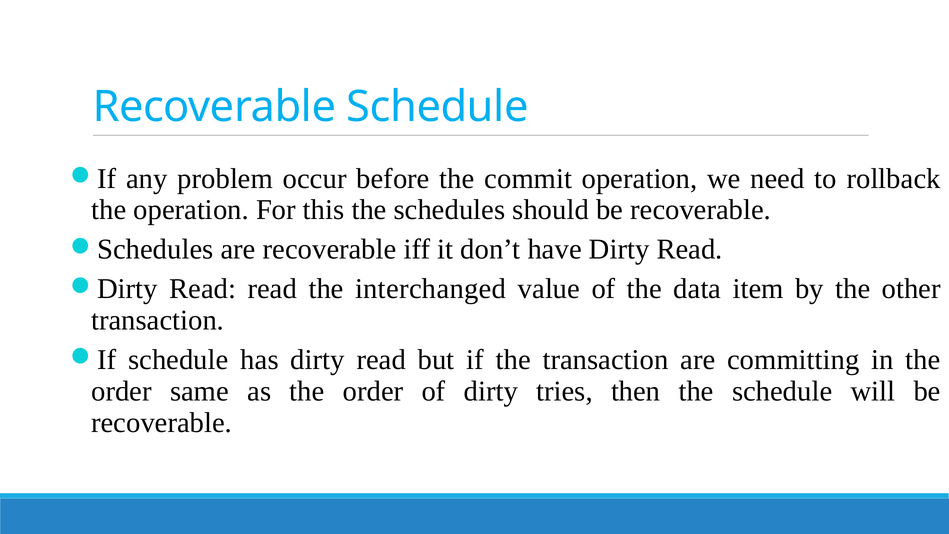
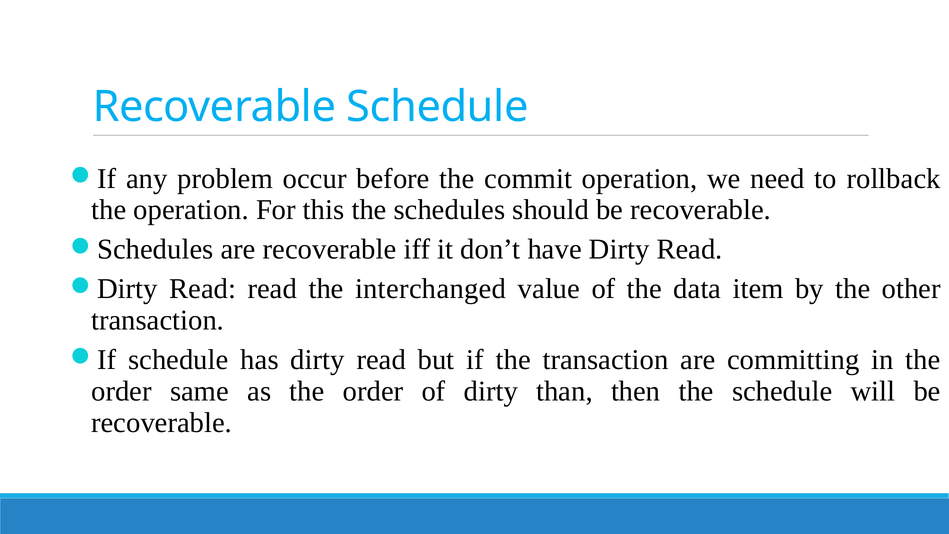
tries: tries -> than (564, 391)
